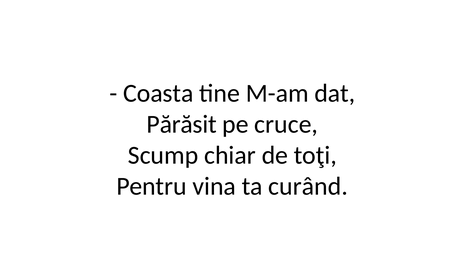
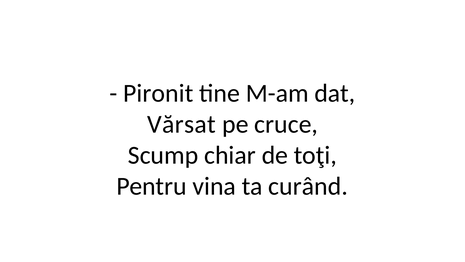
Coasta: Coasta -> Pironit (158, 93)
Părăsit: Părăsit -> Vărsat (181, 124)
